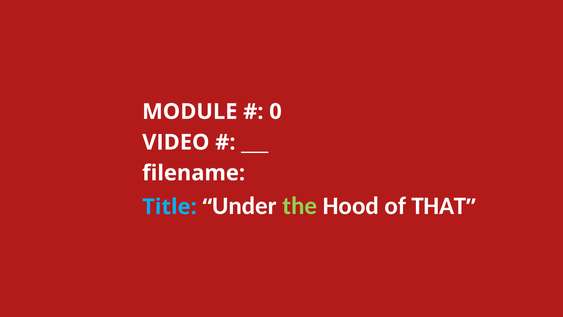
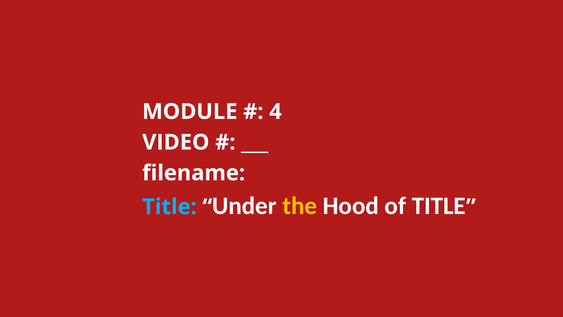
0: 0 -> 4 (275, 112)
the colour: light green -> yellow (300, 206)
of THAT: THAT -> TITLE (439, 206)
